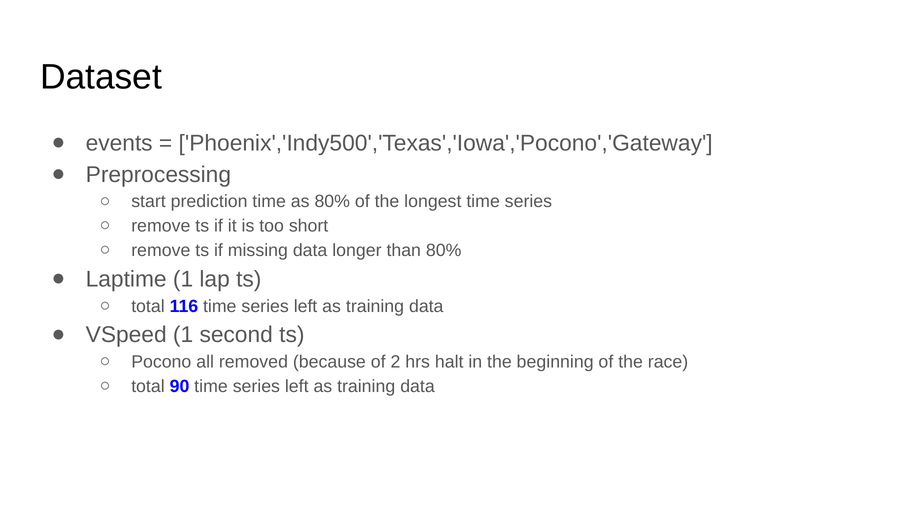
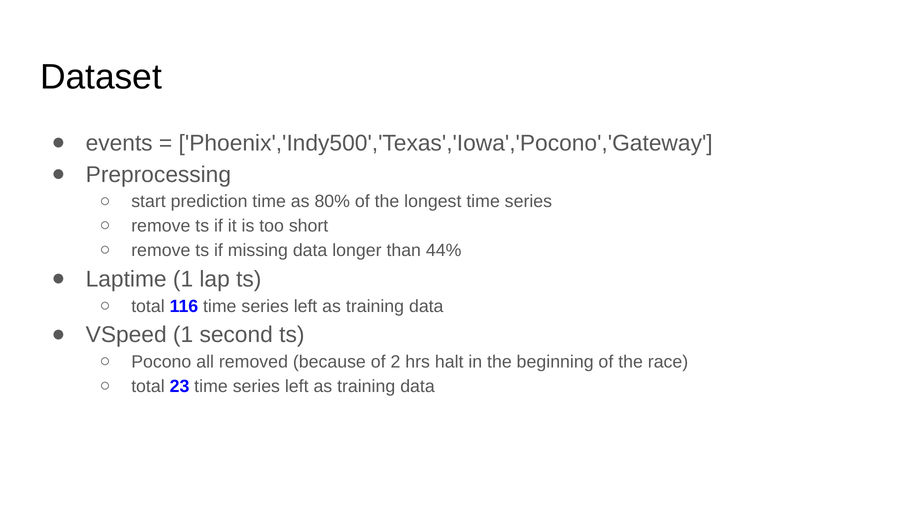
than 80%: 80% -> 44% (444, 251)
90: 90 -> 23 (180, 387)
